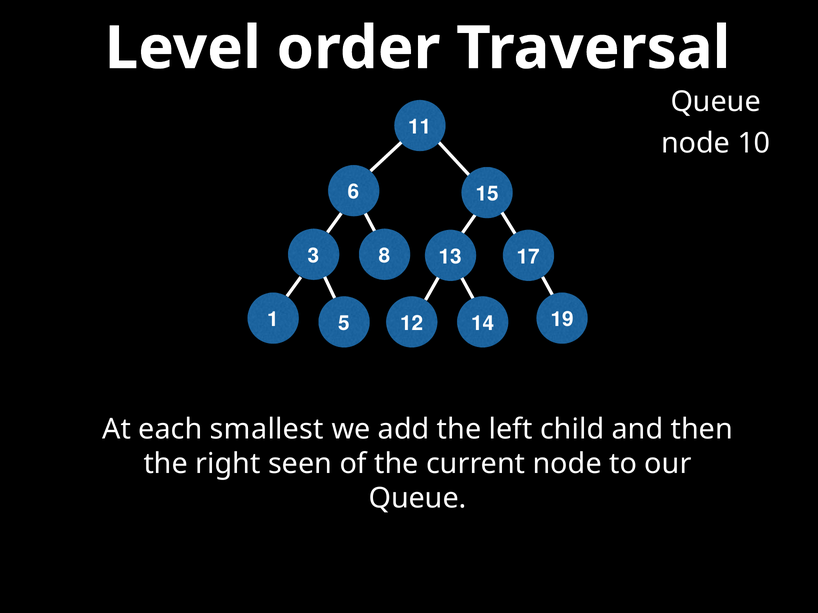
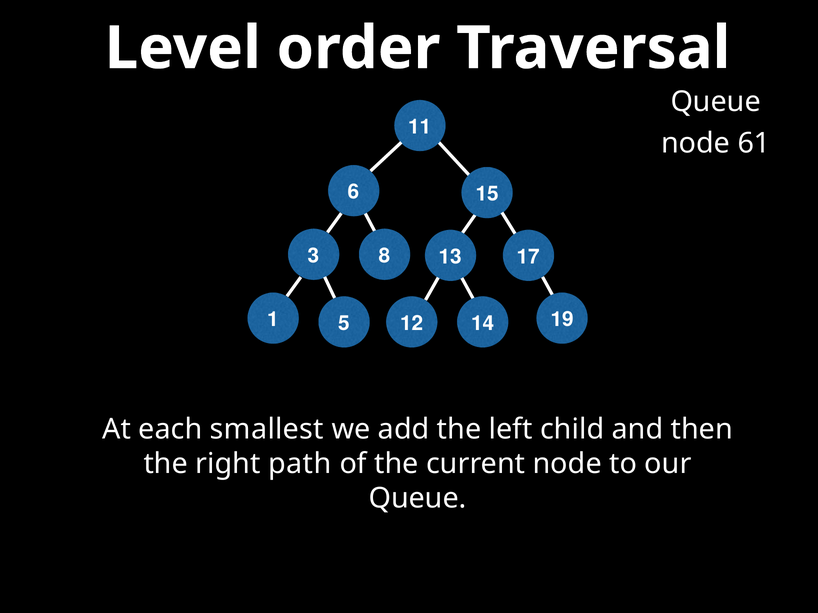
10: 10 -> 61 (754, 143)
seen: seen -> path (300, 464)
